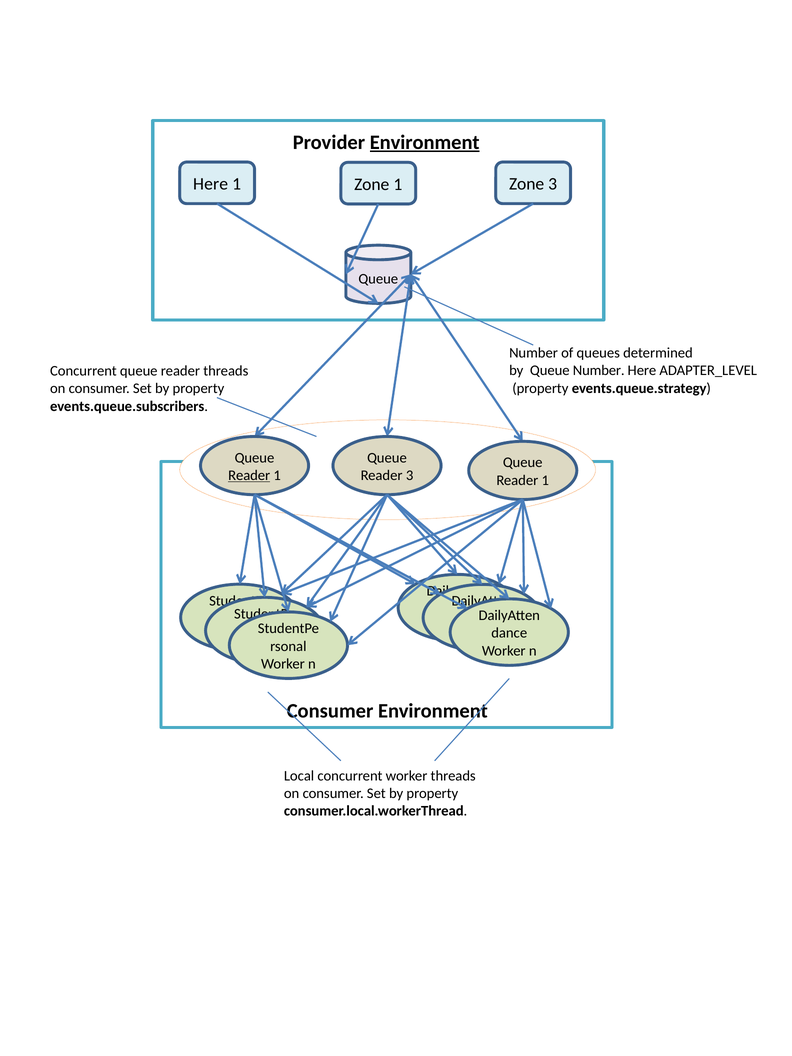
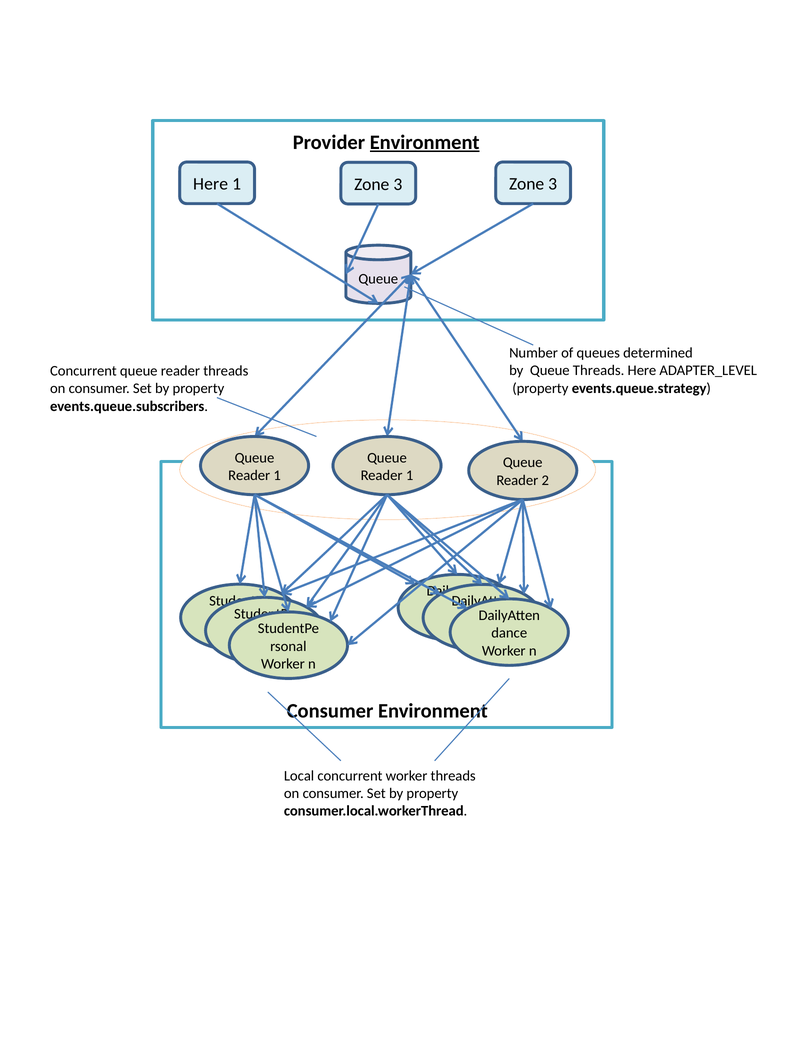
1 Zone 1: 1 -> 3 (398, 184)
Queue Number: Number -> Threads (599, 371)
Reader underline: present -> none (249, 475)
3: 3 -> 1 (410, 475)
1: 1 -> 2 (545, 480)
